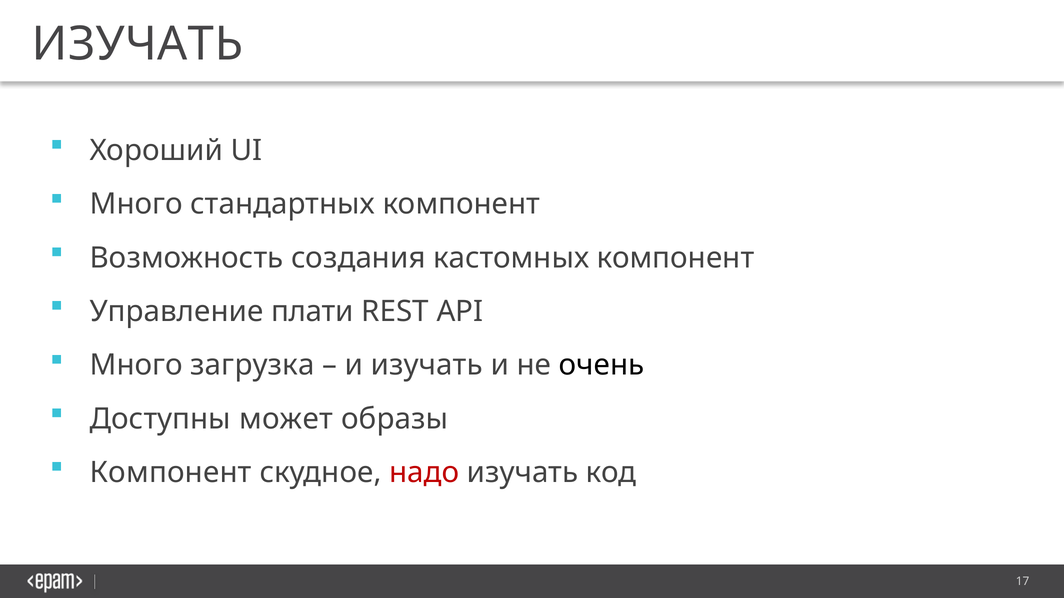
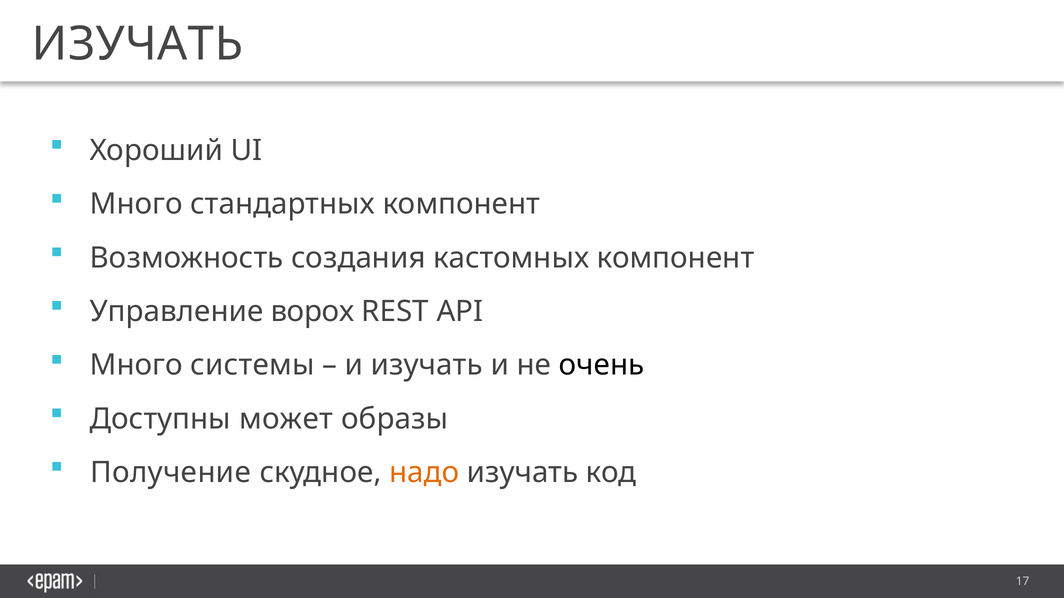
плати: плати -> ворох (312, 312)
загрузка: загрузка -> системы (252, 365)
Компонент: Компонент -> Получение (171, 473)
надо colour: red -> orange (424, 473)
